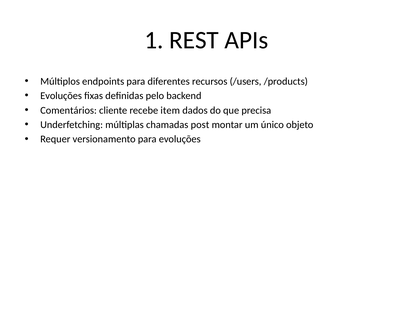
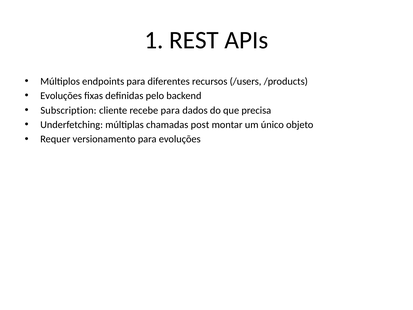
Comentários: Comentários -> Subscription (68, 110)
recebe item: item -> para (170, 110)
